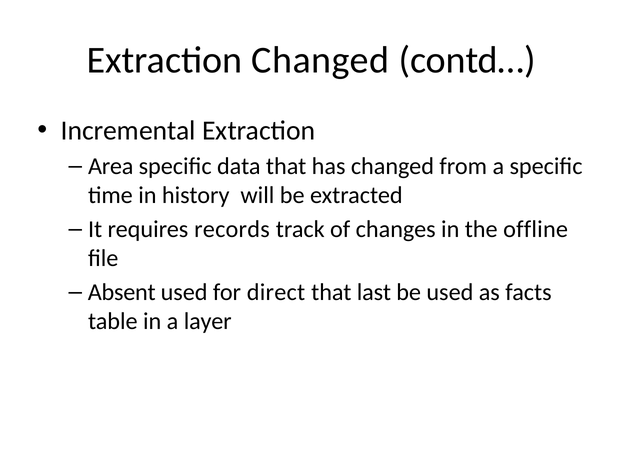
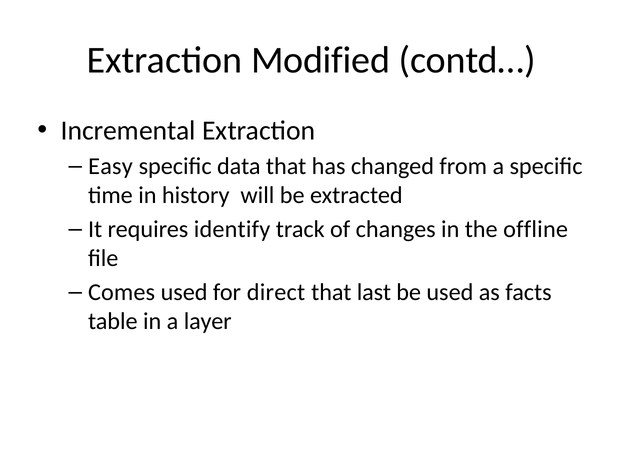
Extraction Changed: Changed -> Modified (321, 60)
Area: Area -> Easy (110, 166)
records: records -> identify (232, 230)
Absent: Absent -> Comes (122, 293)
